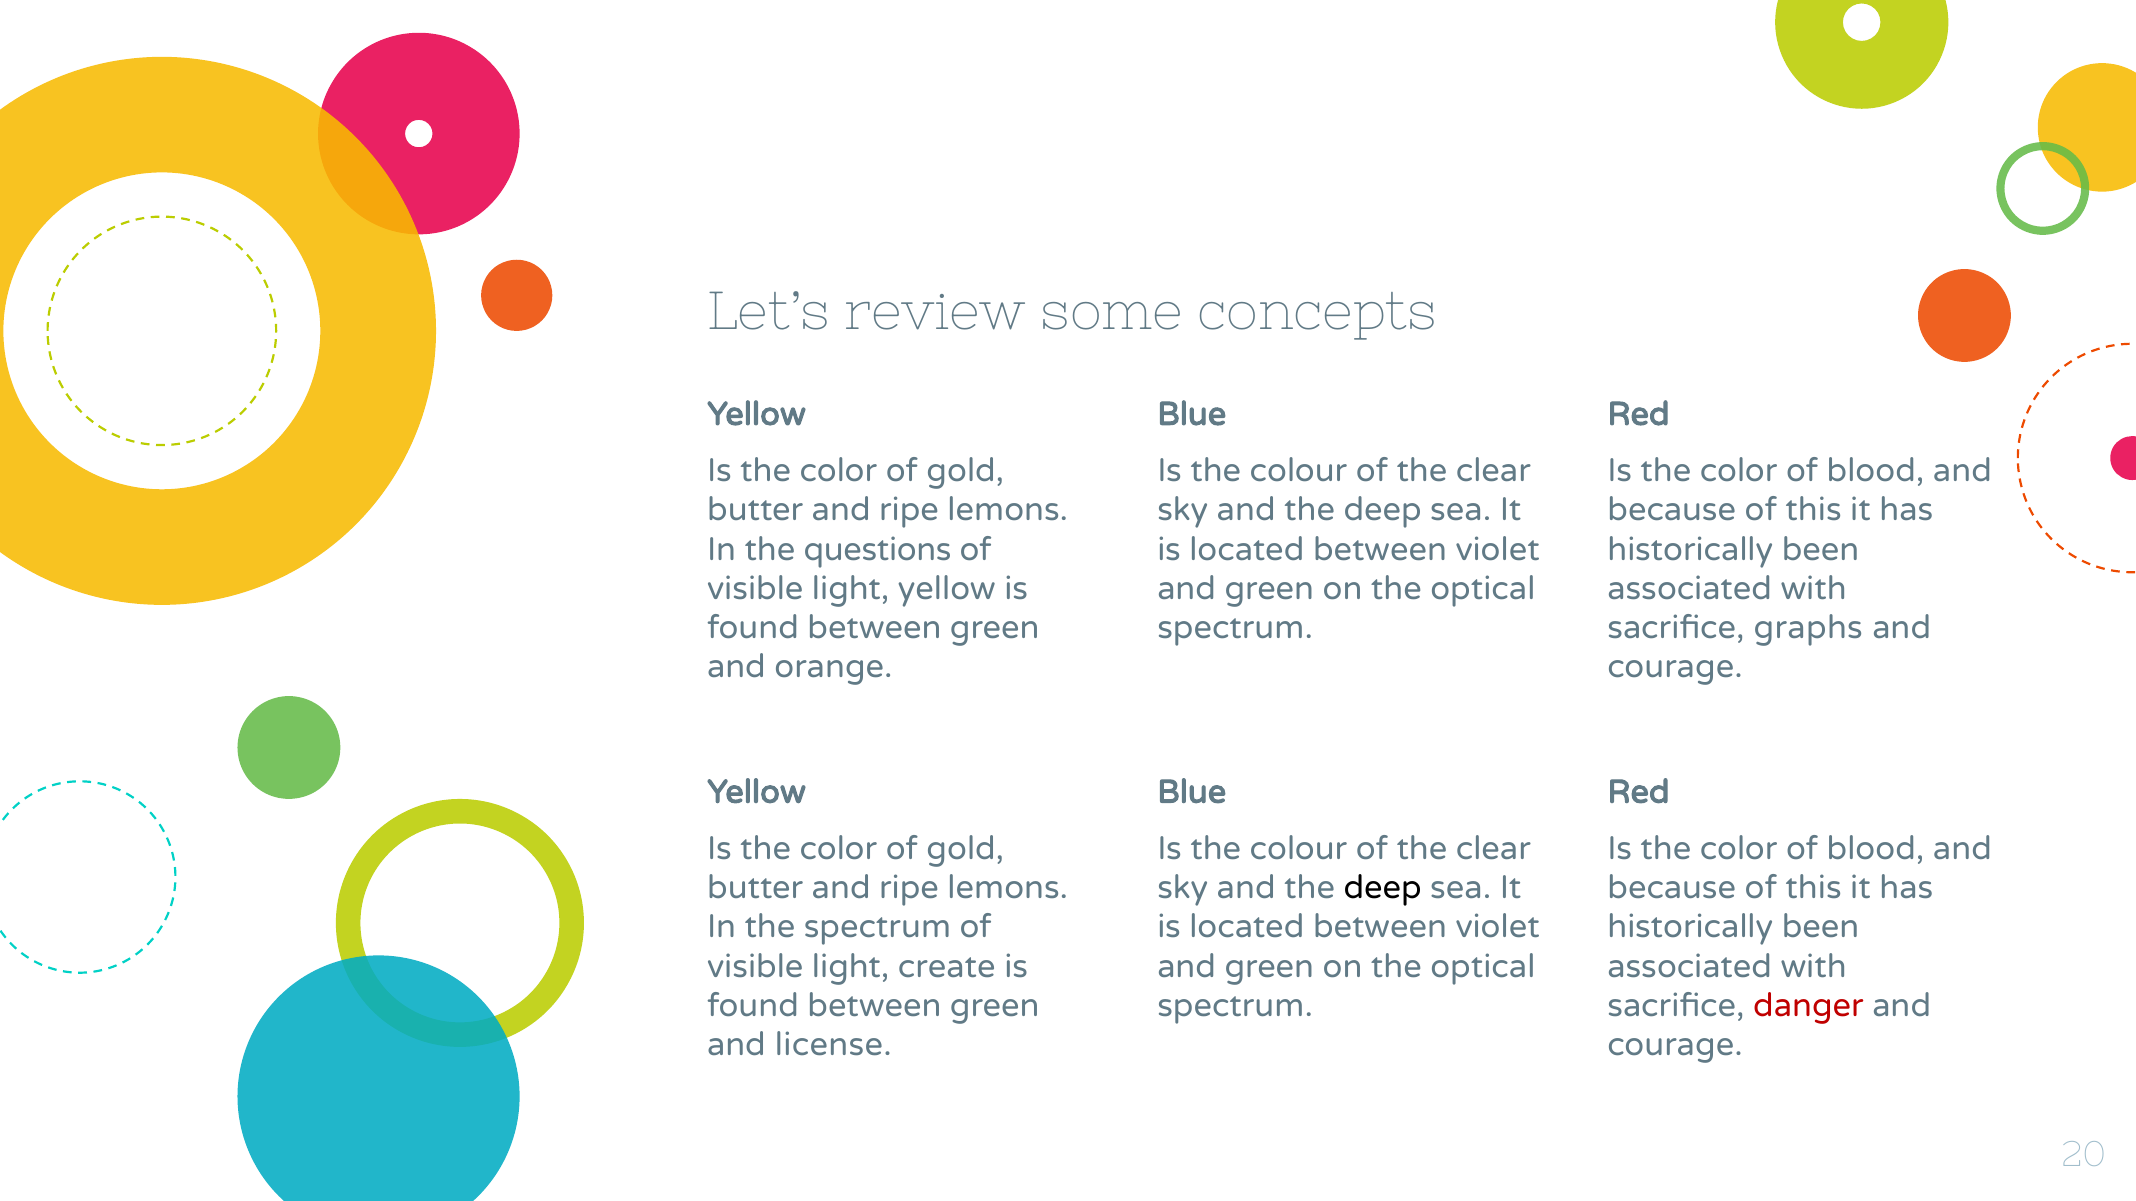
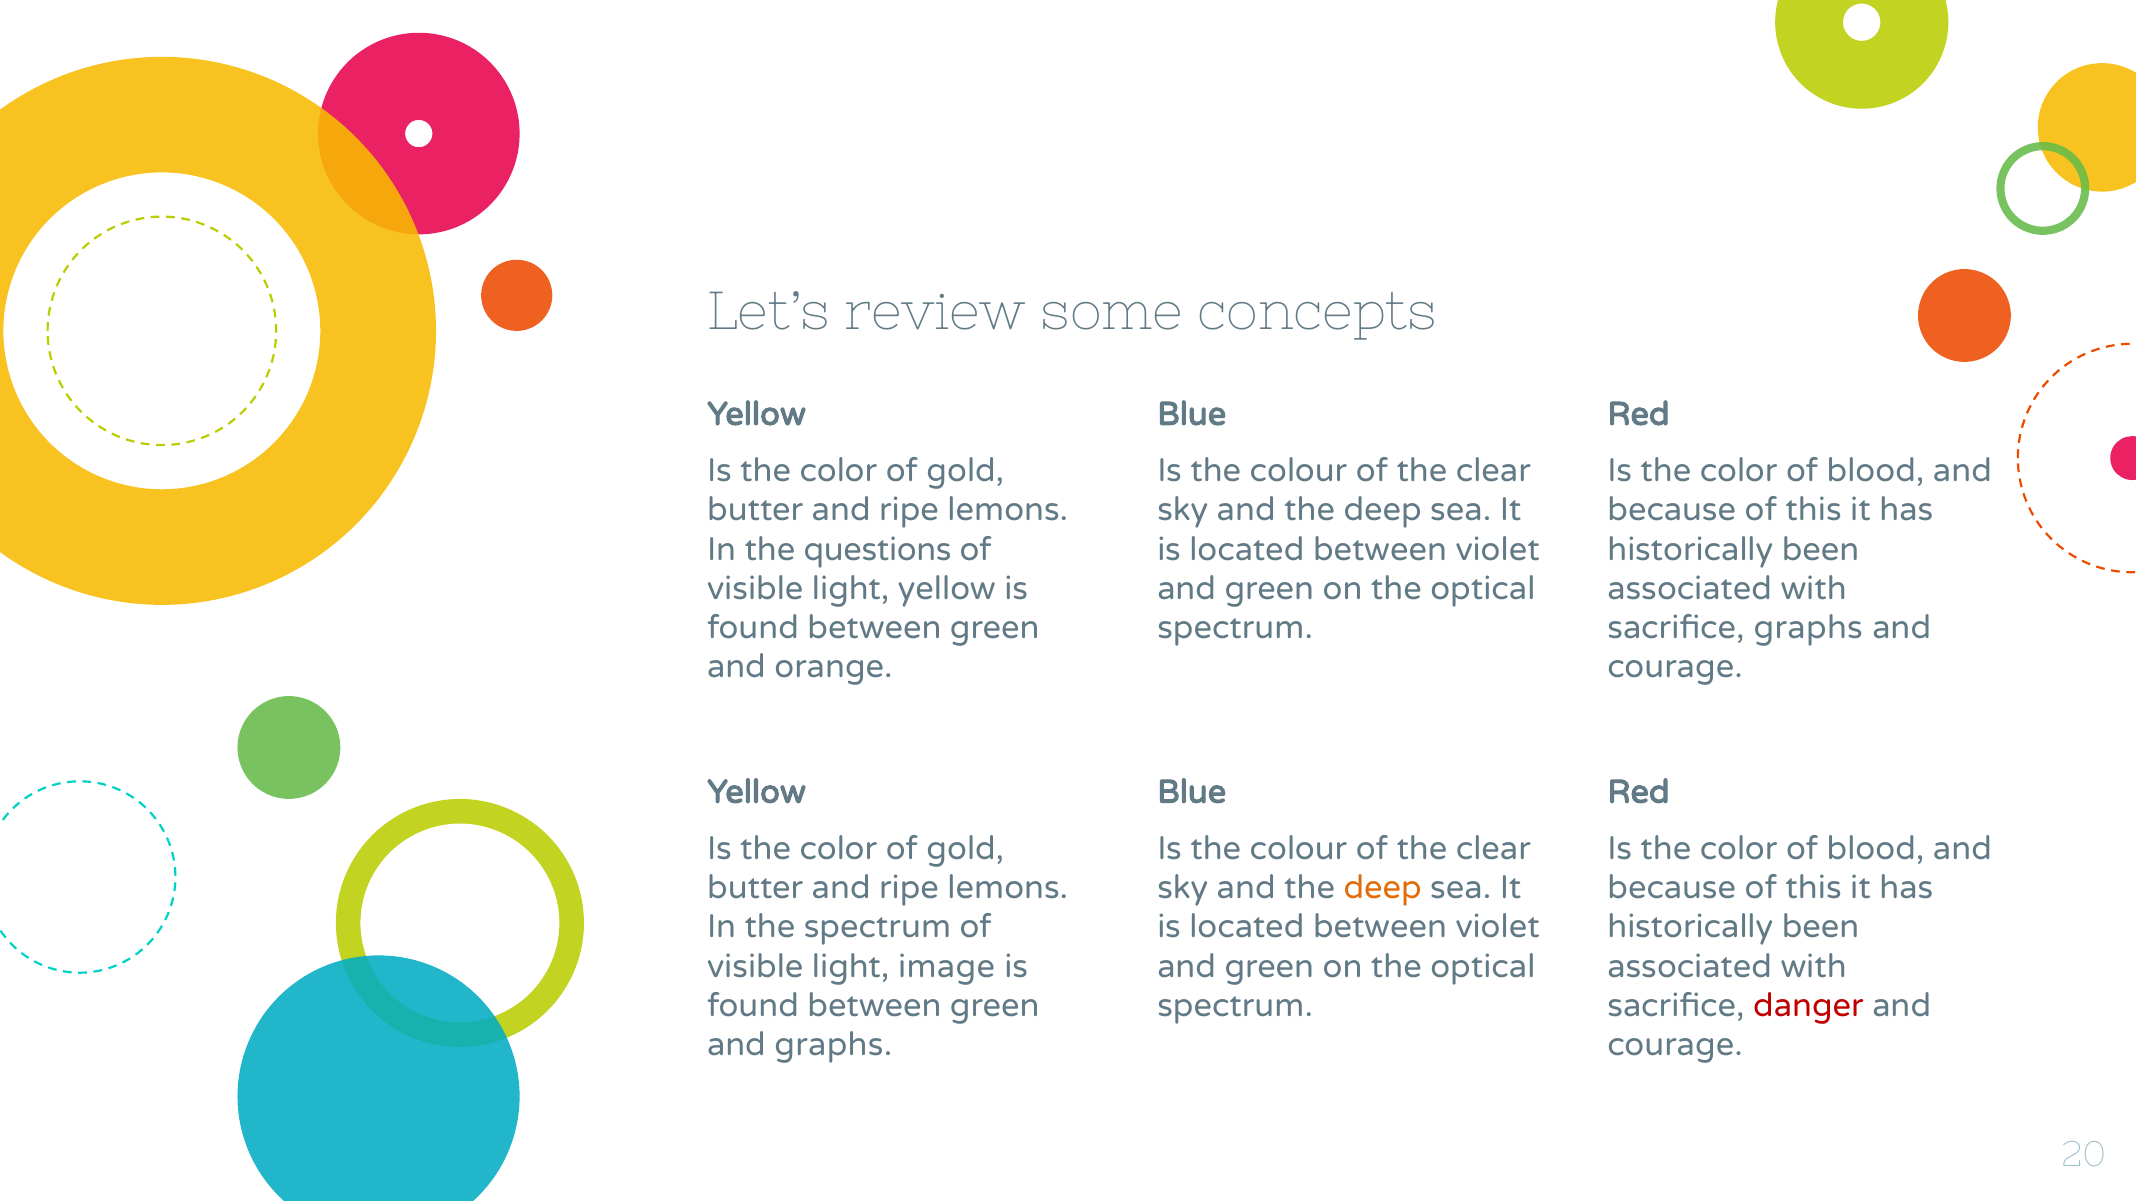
deep colour: black -> orange (1383, 888)
create: create -> image (947, 967)
and license: license -> graphs (833, 1045)
